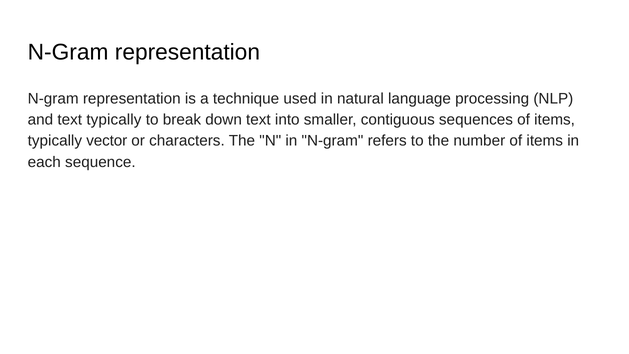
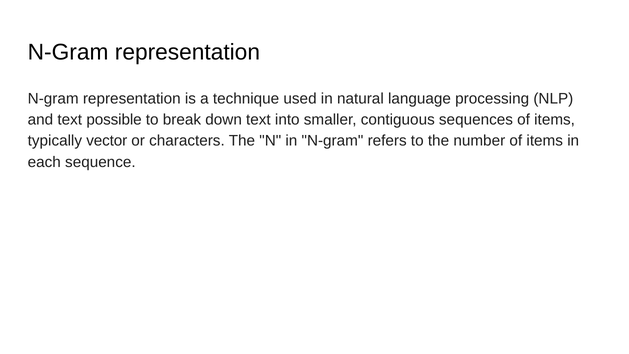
text typically: typically -> possible (114, 120)
